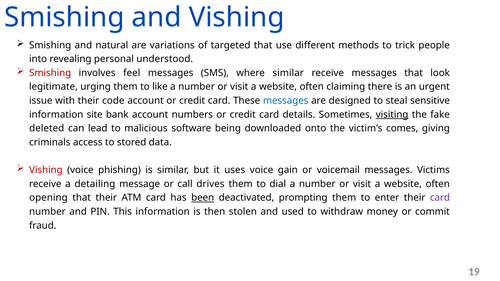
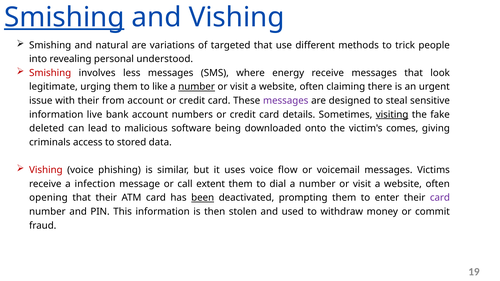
Smishing underline: none -> present (64, 17)
feel: feel -> less (132, 73)
where similar: similar -> energy (288, 73)
number underline: none -> present (197, 87)
code: code -> from (113, 101)
messages colour: blue -> purple (286, 101)
site: site -> live (95, 115)
gain: gain -> flow (288, 170)
detailing: detailing -> infection (95, 184)
drives: drives -> extent (211, 184)
